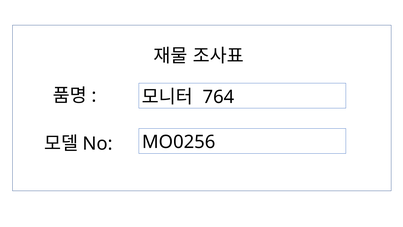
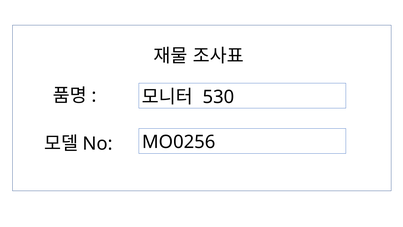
764: 764 -> 530 (218, 97)
